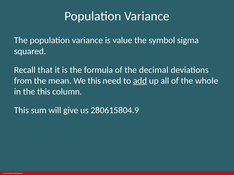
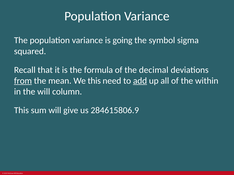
value: value -> going (123, 40)
from underline: none -> present (23, 81)
whole: whole -> within (207, 81)
the this: this -> will (44, 92)
280615804.9: 280615804.9 -> 284615806.9 (115, 111)
